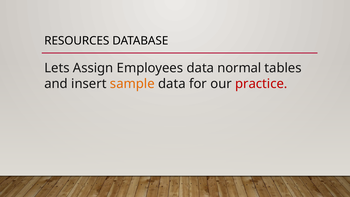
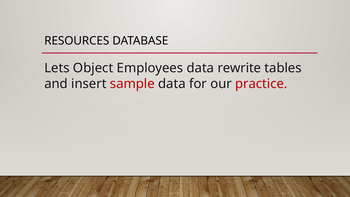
Assign: Assign -> Object (93, 68)
normal: normal -> rewrite (239, 68)
sample colour: orange -> red (132, 84)
